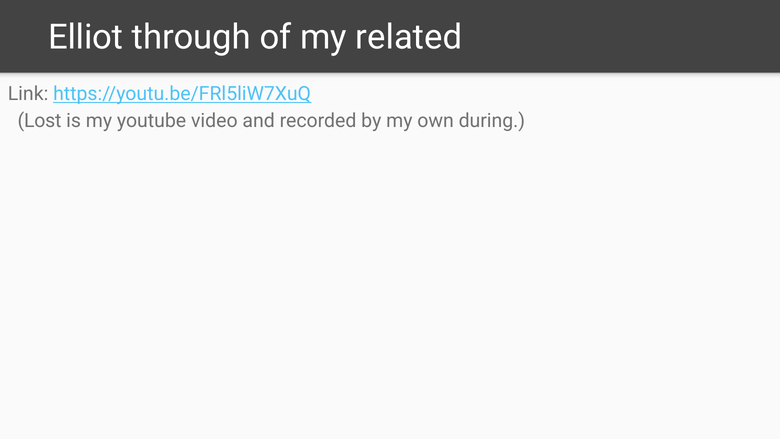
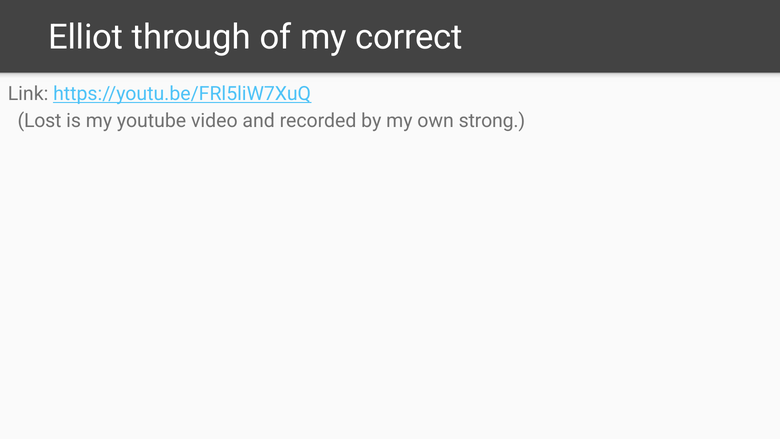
related: related -> correct (409, 37)
during: during -> strong (492, 121)
